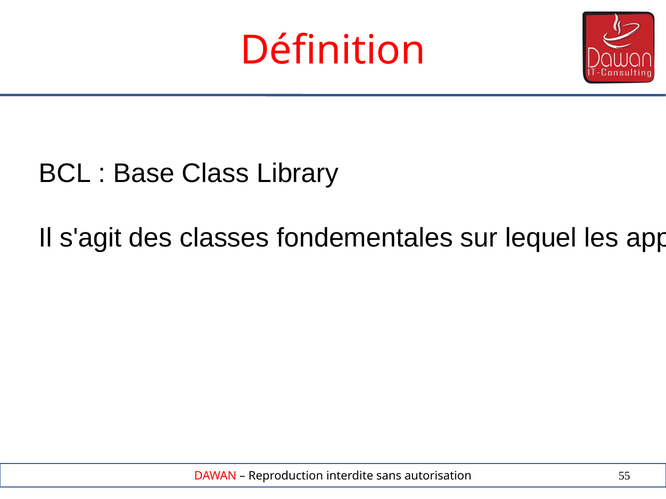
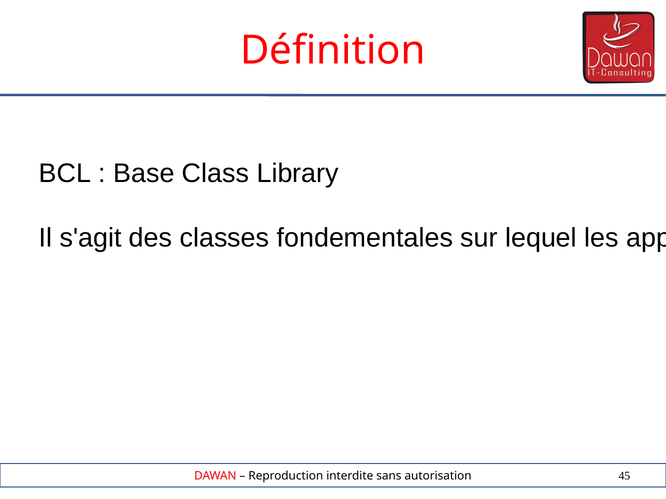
55: 55 -> 45 (624, 476)
